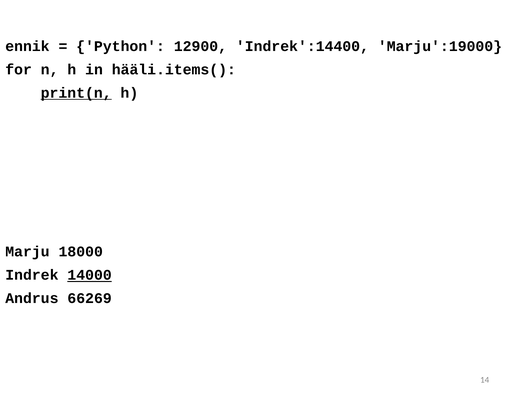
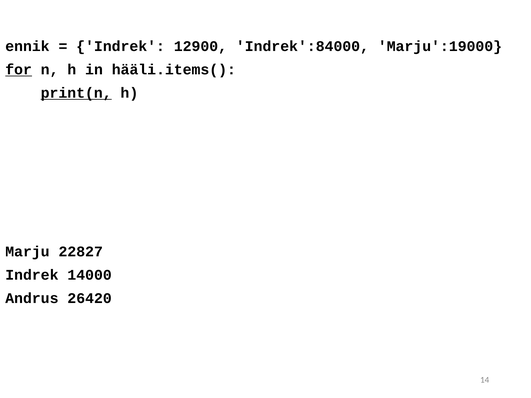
Python: Python -> Indrek (121, 46)
Indrek':14400: Indrek':14400 -> Indrek':84000 (302, 46)
for underline: none -> present (19, 70)
18000: 18000 -> 22827 (81, 252)
14000 underline: present -> none (90, 275)
66269: 66269 -> 26420 (90, 299)
